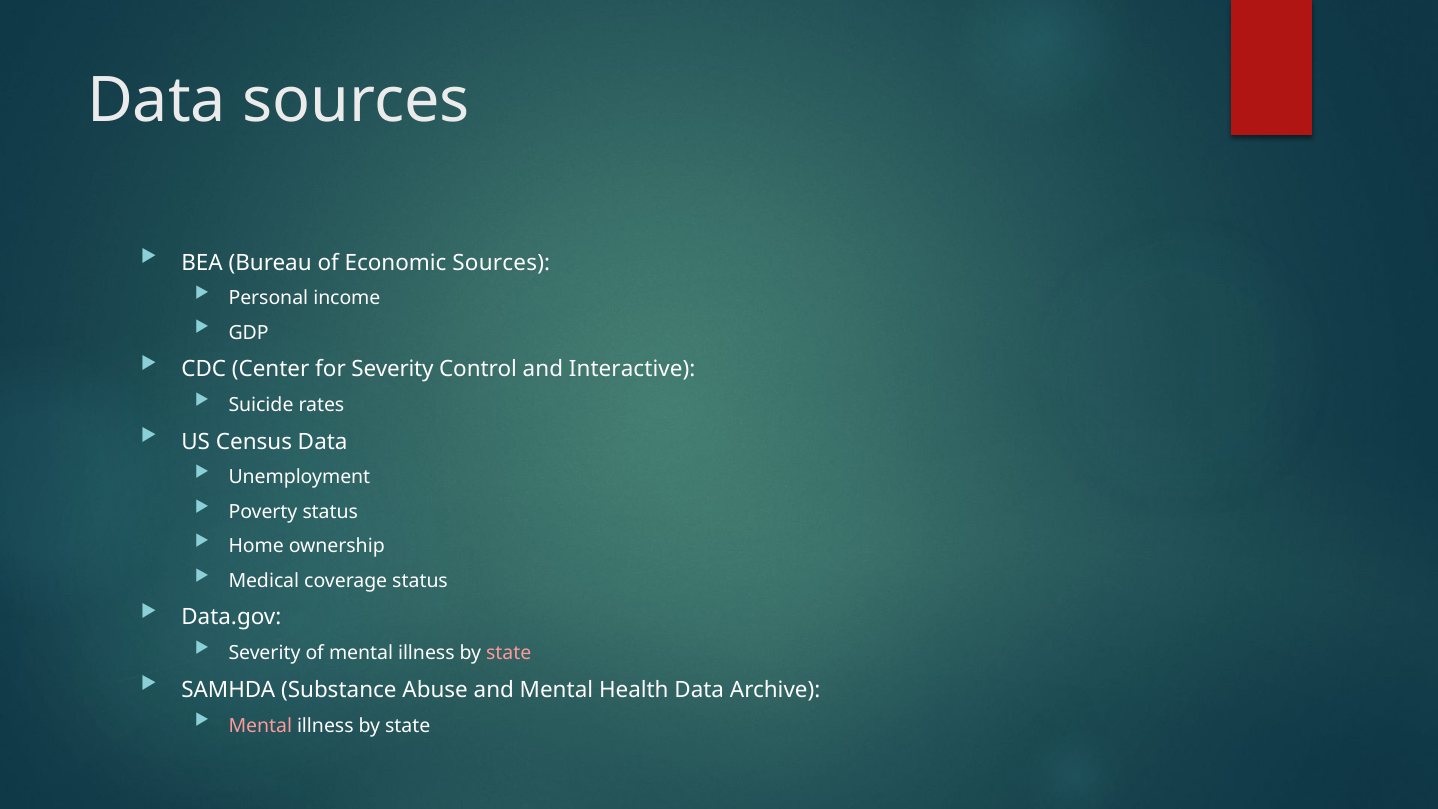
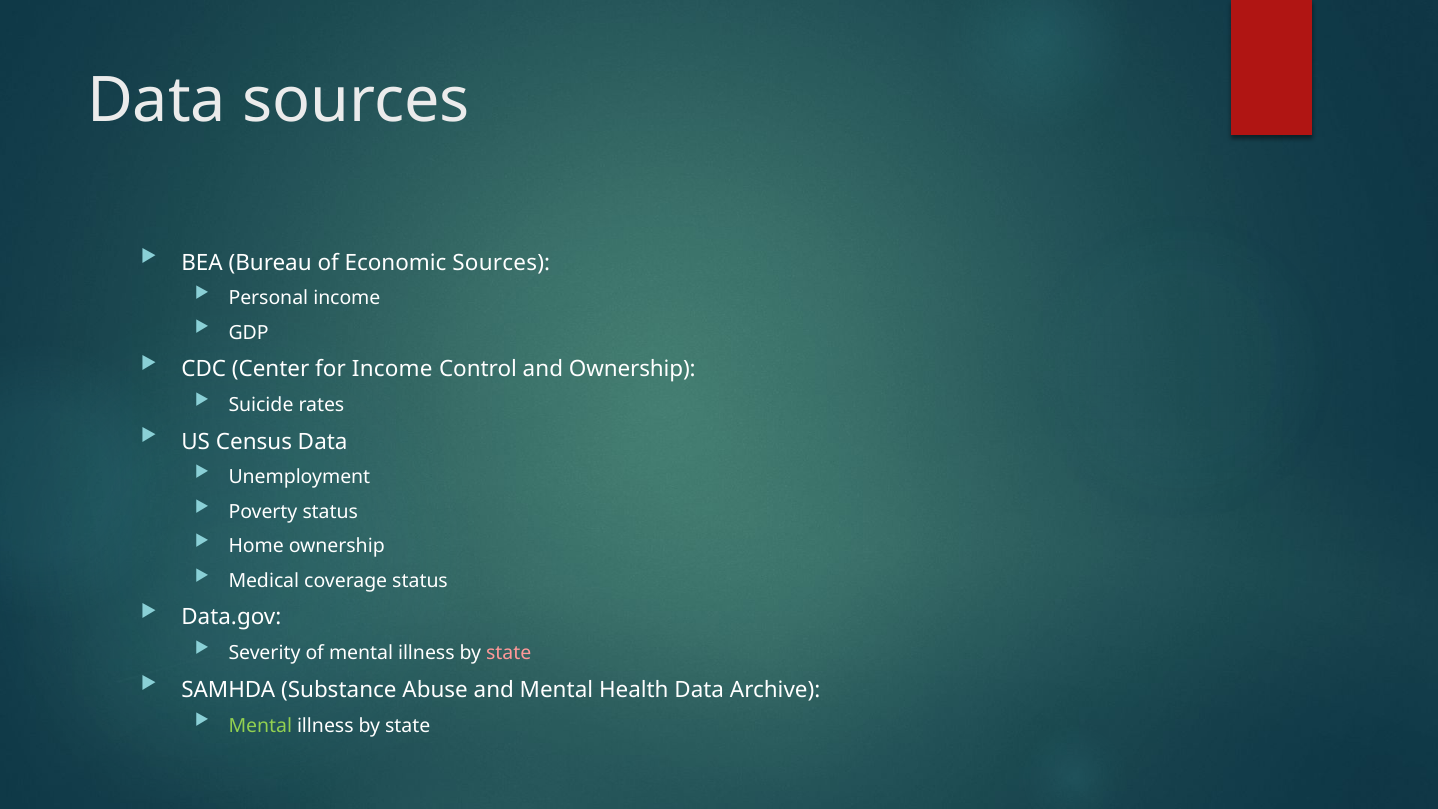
for Severity: Severity -> Income (392, 369)
and Interactive: Interactive -> Ownership (632, 369)
Mental colour: pink -> light green (260, 725)
